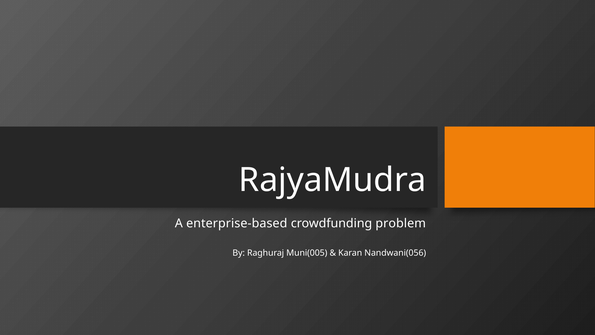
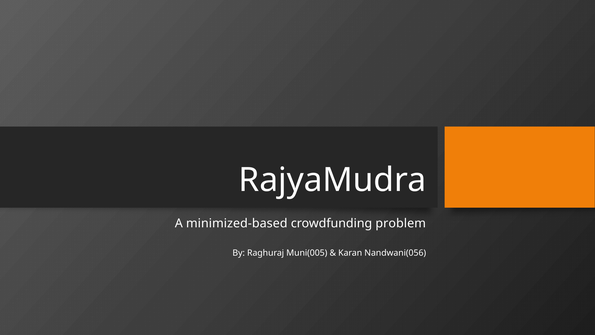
enterprise-based: enterprise-based -> minimized-based (237, 223)
